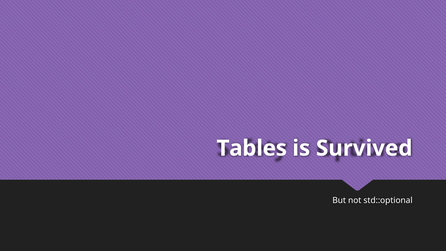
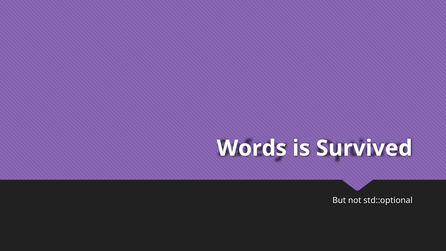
Tables: Tables -> Words (252, 148)
